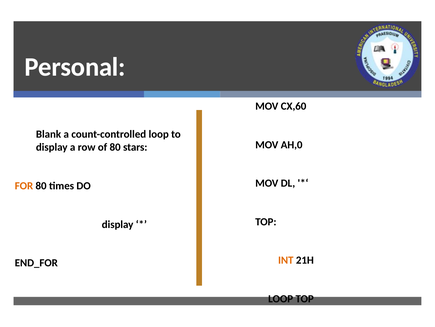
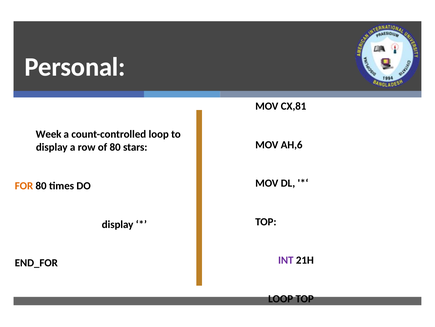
CX,60: CX,60 -> CX,81 (294, 106)
Blank: Blank -> Week (49, 134)
AH,0: AH,0 -> AH,6 (292, 144)
INT colour: orange -> purple (286, 260)
